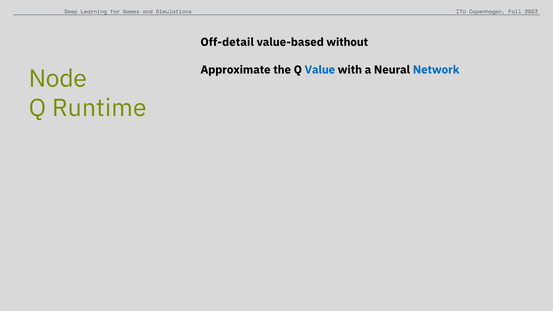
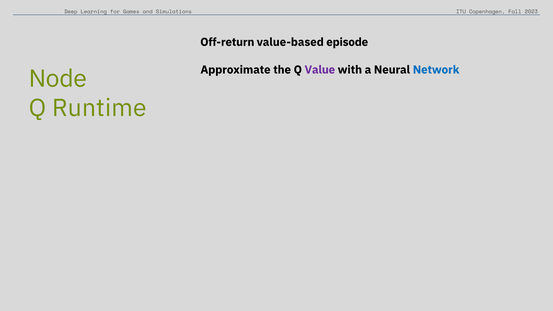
Off-detail: Off-detail -> Off-return (227, 42)
without: without -> episode (347, 42)
Value colour: blue -> purple (320, 70)
